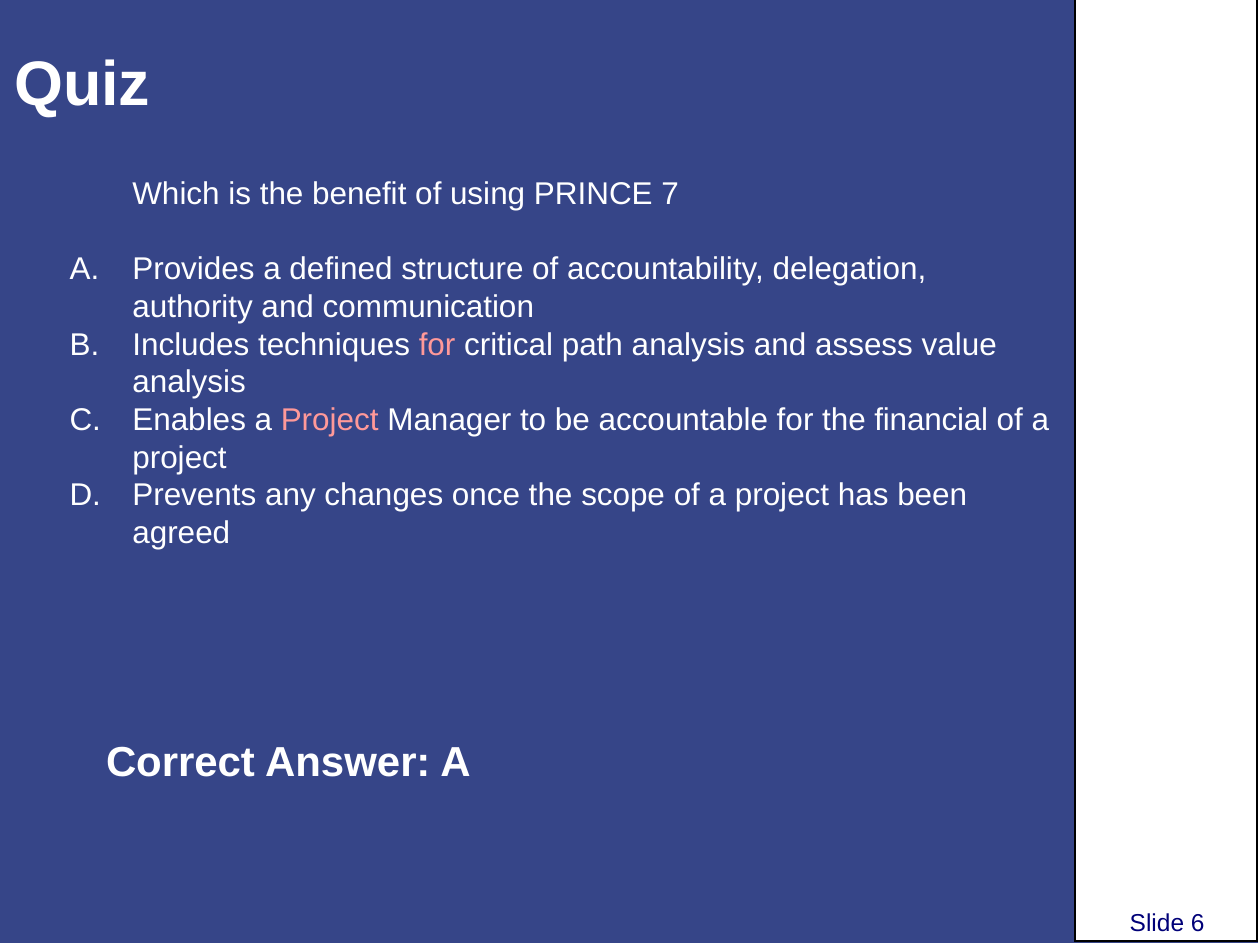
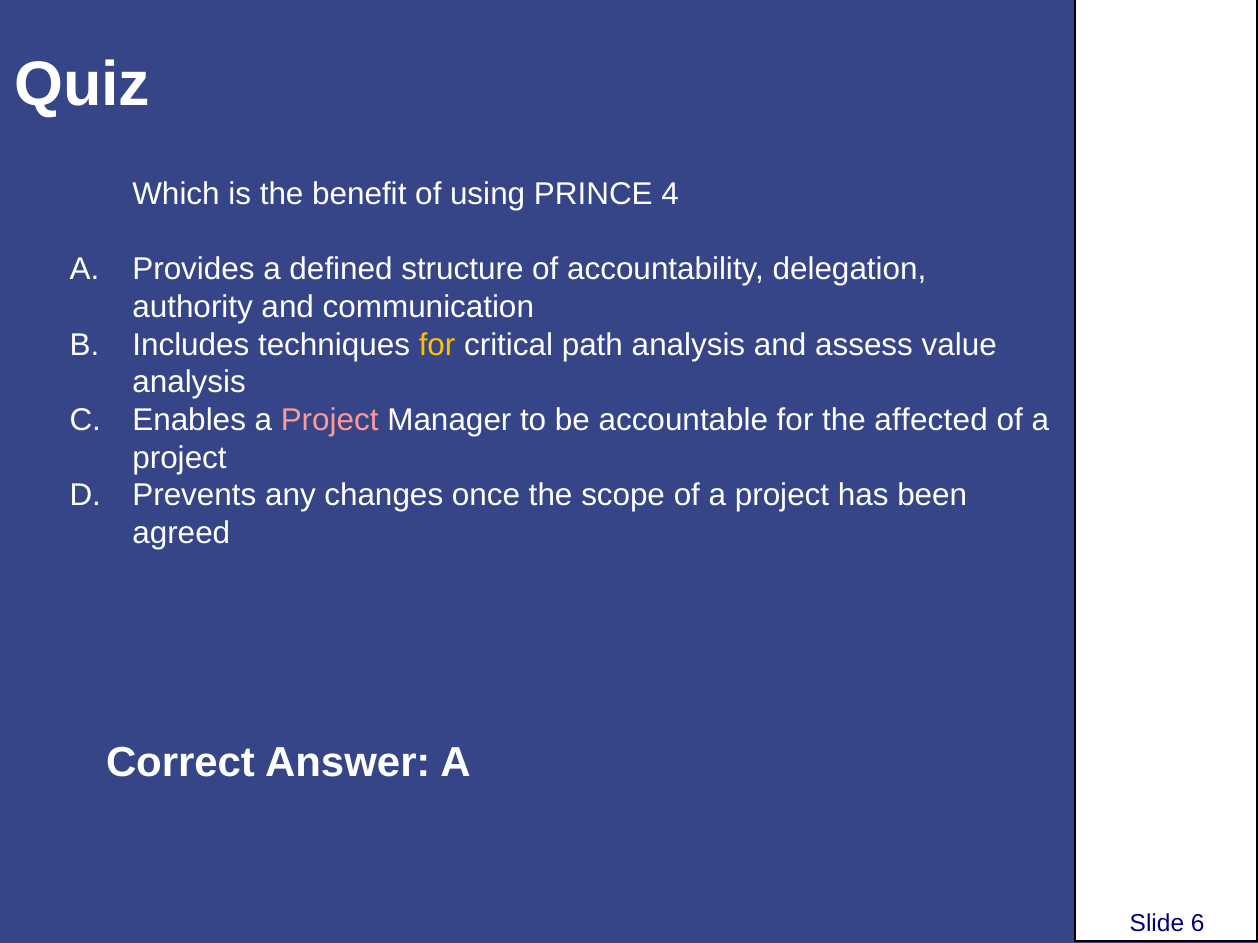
7: 7 -> 4 (670, 194)
for colour: pink -> yellow (437, 345)
financial: financial -> affected (931, 420)
